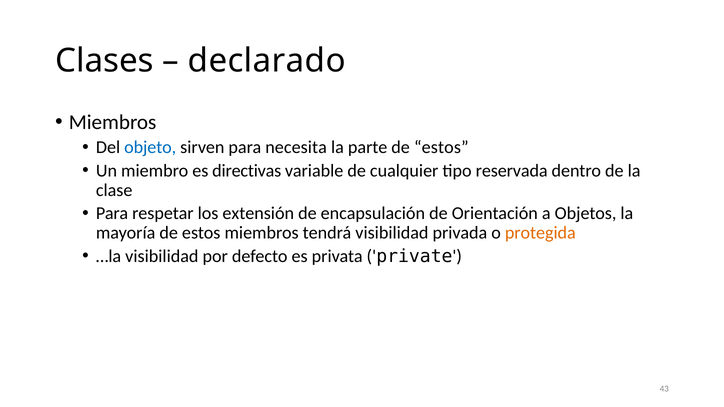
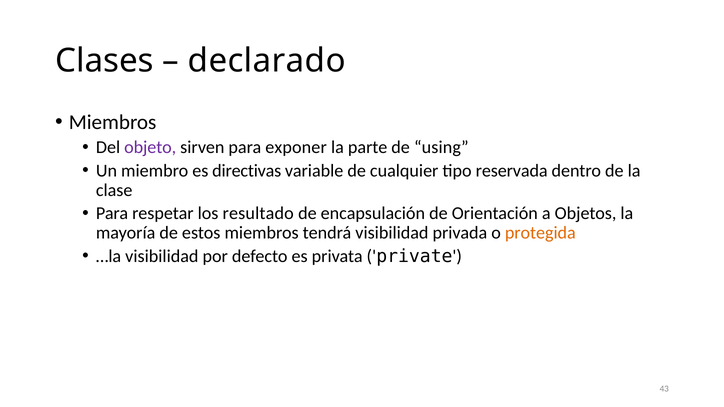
objeto colour: blue -> purple (150, 147)
necesita: necesita -> exponer (296, 147)
parte de estos: estos -> using (441, 147)
extensión: extensión -> resultado (258, 214)
